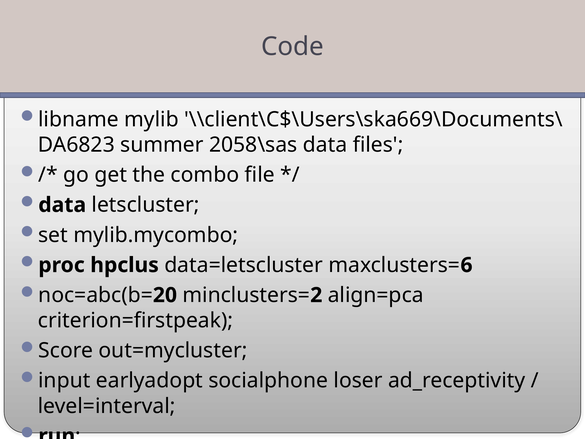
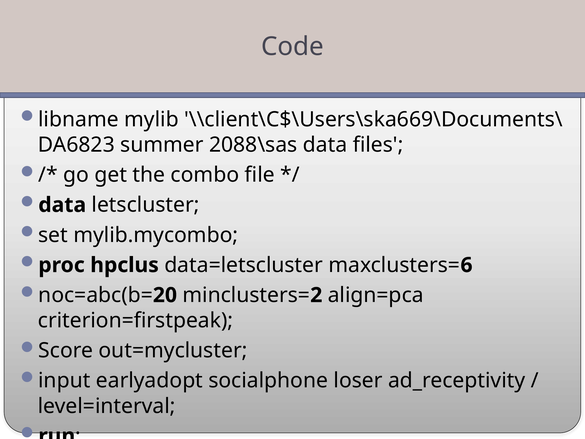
2058\sas: 2058\sas -> 2088\sas (253, 145)
